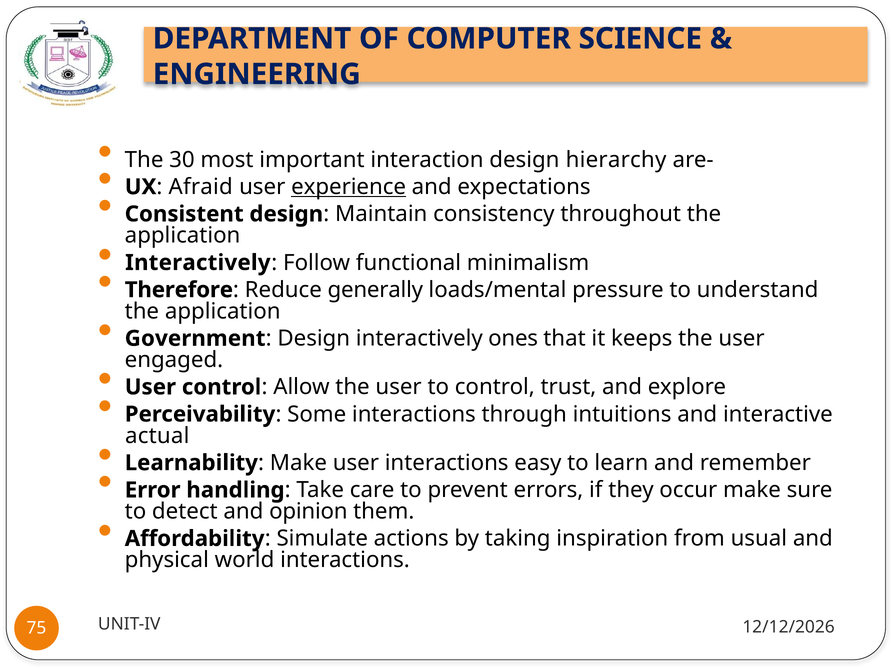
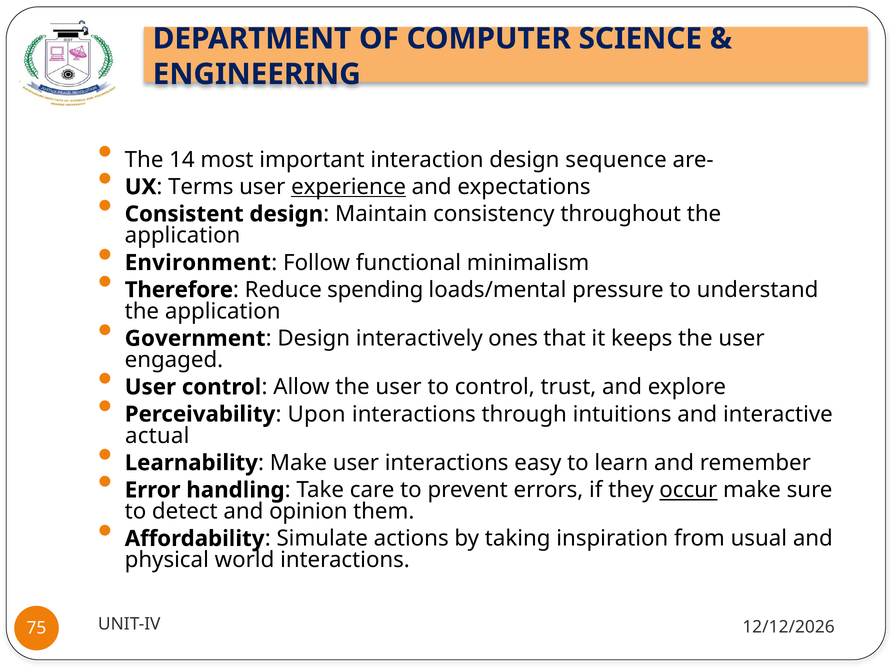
30: 30 -> 14 (182, 160)
hierarchy: hierarchy -> sequence (616, 160)
Afraid: Afraid -> Terms (201, 187)
Interactively: Interactively -> Environment (198, 263)
generally: generally -> spending (375, 290)
Some: Some -> Upon (317, 414)
occur underline: none -> present (688, 490)
